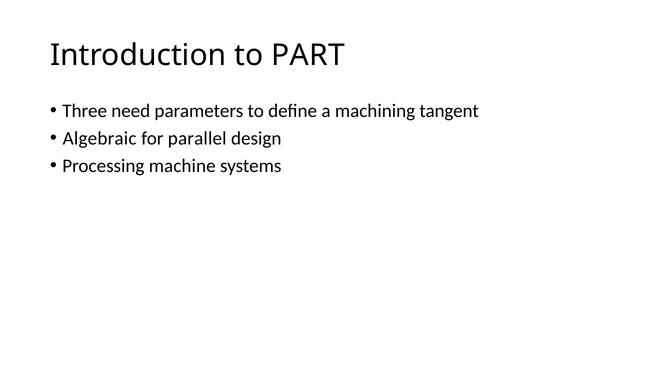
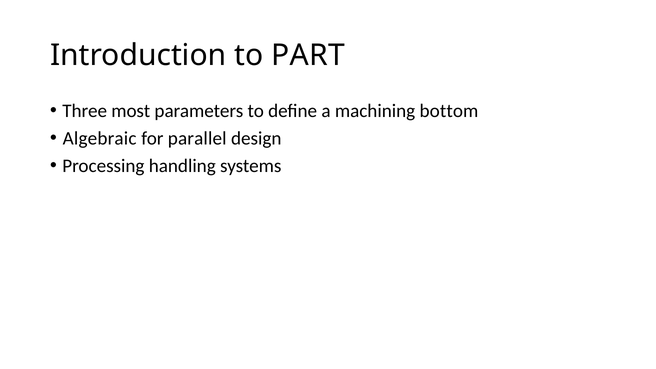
need: need -> most (131, 111)
tangent: tangent -> bottom (449, 111)
machine: machine -> handling (182, 166)
